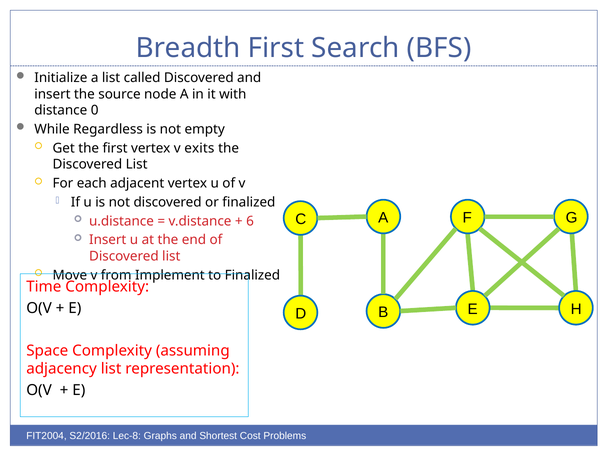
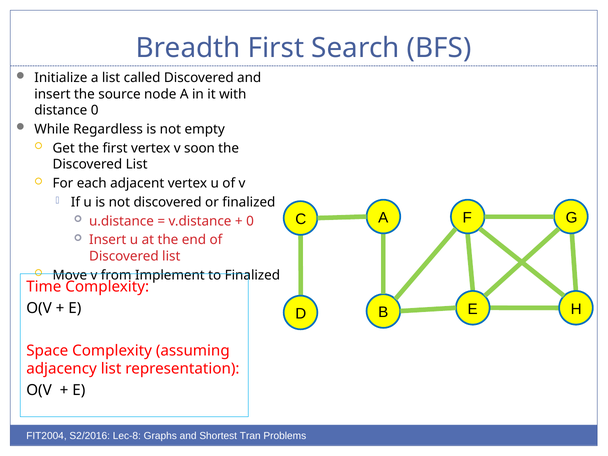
exits: exits -> soon (200, 148)
6: 6 -> 0 (250, 221)
Cost: Cost -> Tran (250, 436)
